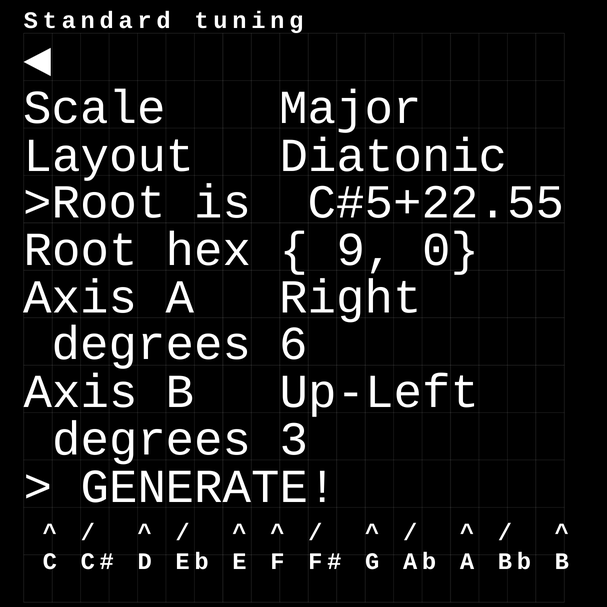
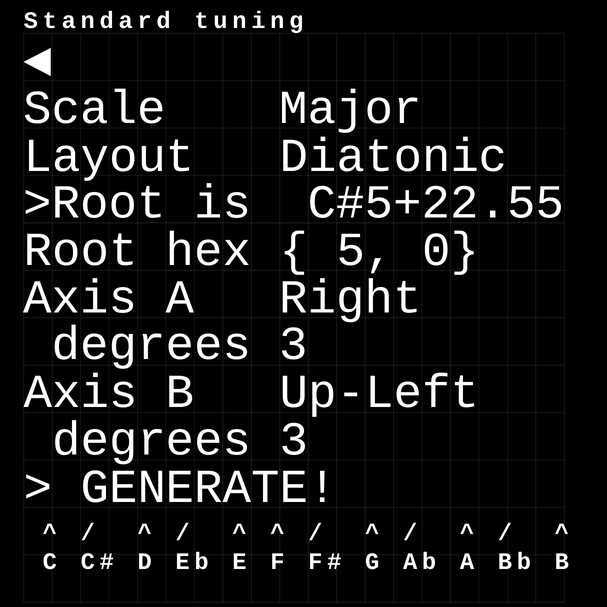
9: 9 -> 5 (365, 249)
6: 6 -> 3 (294, 344)
